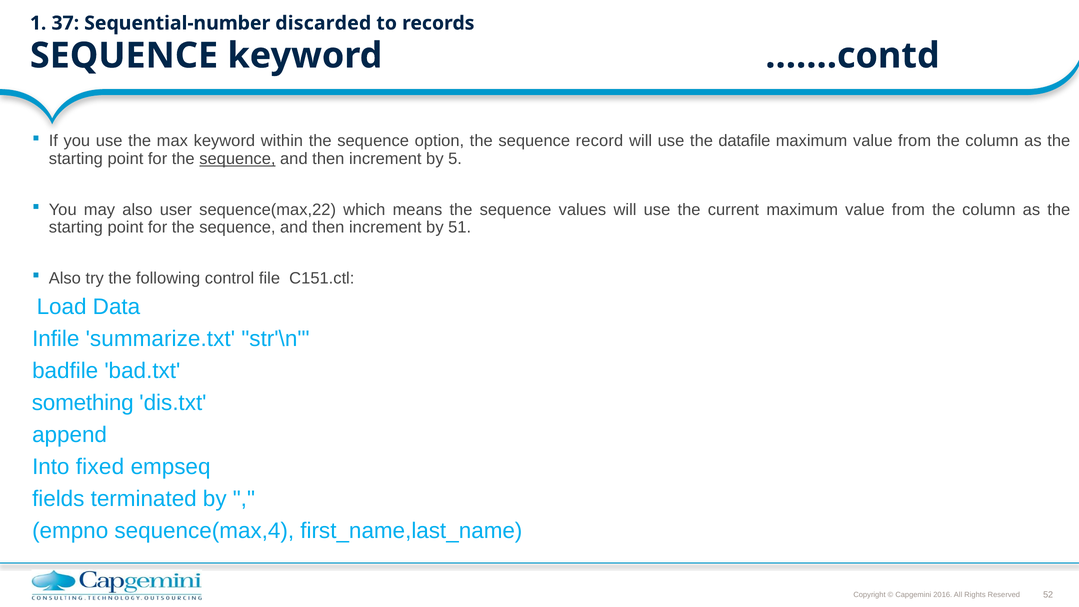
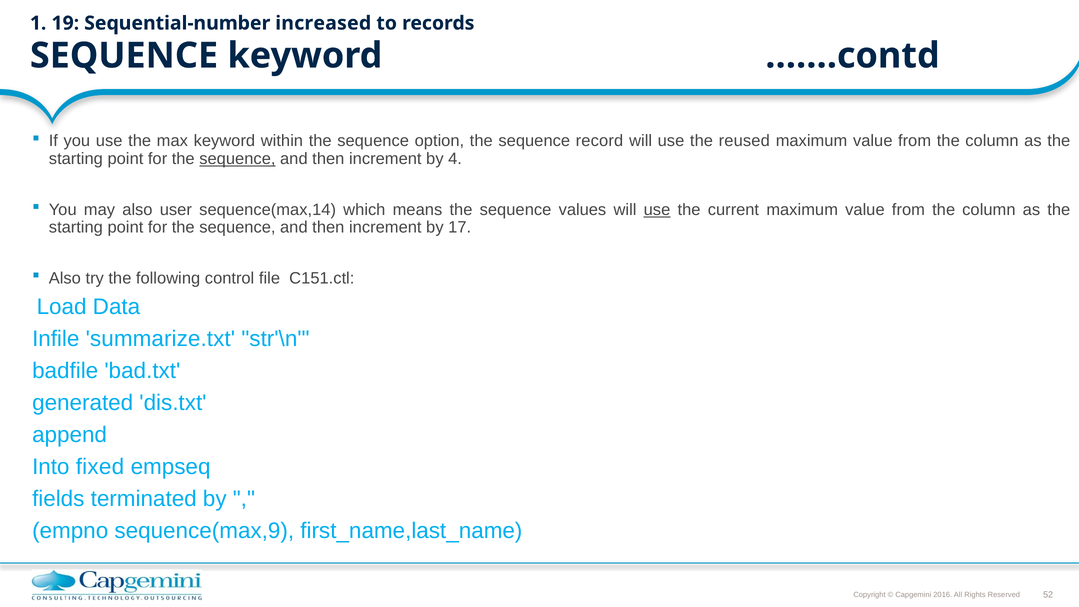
37: 37 -> 19 (65, 23)
discarded: discarded -> increased (323, 23)
datafile: datafile -> reused (744, 141)
5: 5 -> 4 (455, 159)
sequence(max,22: sequence(max,22 -> sequence(max,14 (268, 210)
use underline: none -> present (657, 210)
51: 51 -> 17 (460, 227)
something: something -> generated (83, 403)
sequence(max,4: sequence(max,4 -> sequence(max,9 (204, 531)
